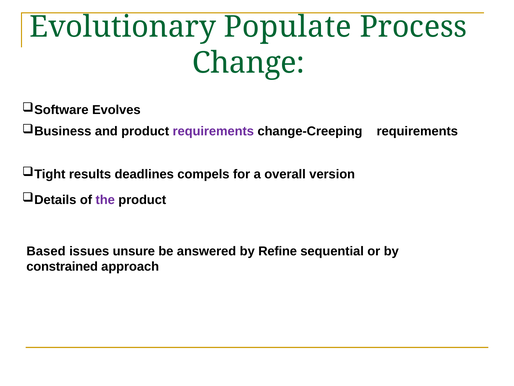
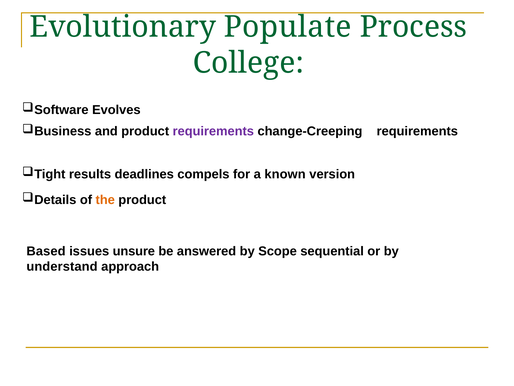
Change: Change -> College (248, 63)
overall: overall -> known (285, 174)
the colour: purple -> orange (105, 200)
Refine: Refine -> Scope (278, 251)
constrained: constrained -> understand (62, 266)
